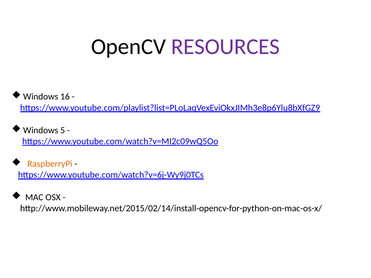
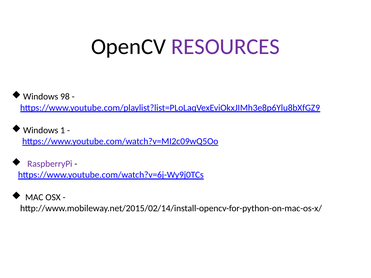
16: 16 -> 98 (65, 97)
5: 5 -> 1 (63, 130)
RaspberryPi colour: orange -> purple (50, 164)
